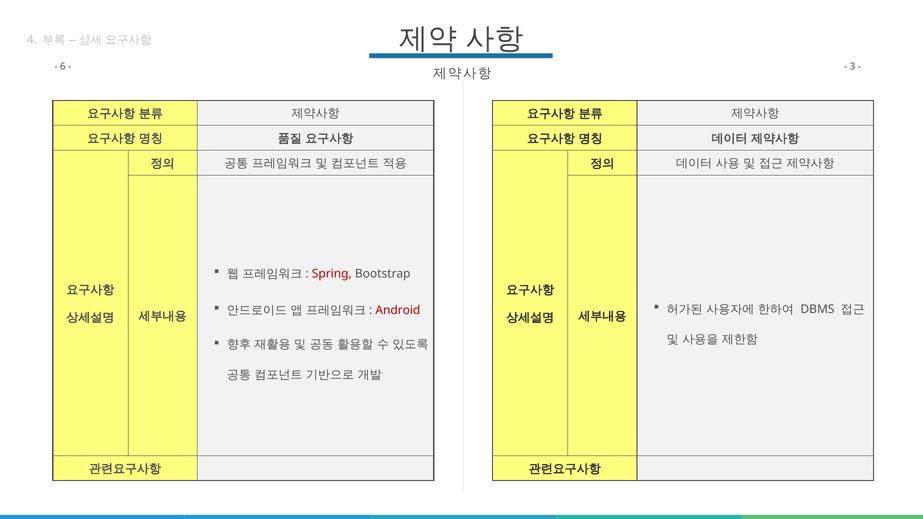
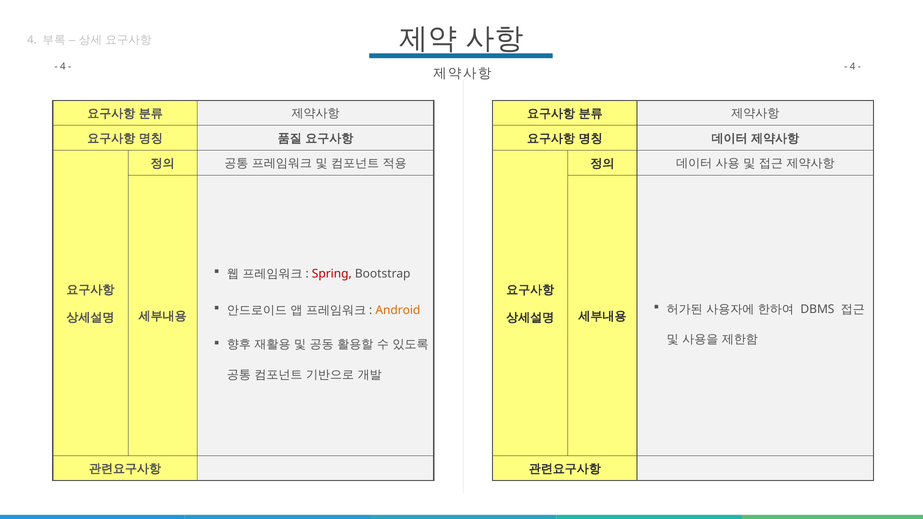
6: 6 -> 4 (63, 66)
3: 3 -> 4 (853, 66)
Android colour: red -> orange (398, 310)
